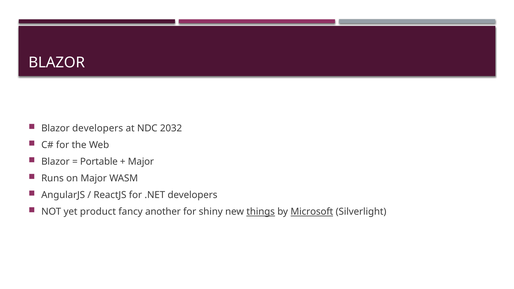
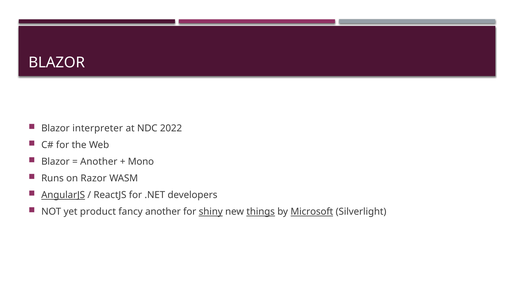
Blazor developers: developers -> interpreter (98, 128)
2032: 2032 -> 2022 (171, 128)
Portable: Portable -> Another (99, 162)
Major: Major -> Mono (141, 162)
on Major: Major -> Razor (94, 178)
AngularJS underline: none -> present (63, 195)
shiny underline: none -> present (211, 212)
